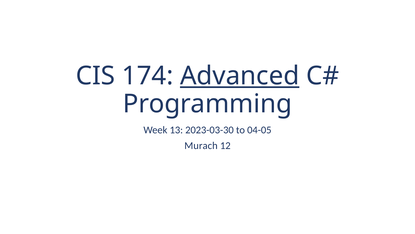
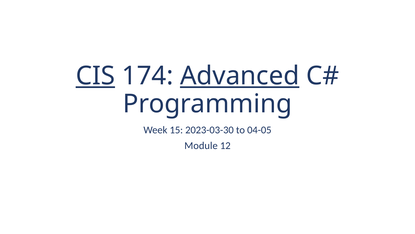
CIS underline: none -> present (95, 76)
13: 13 -> 15 (176, 130)
Murach: Murach -> Module (201, 145)
